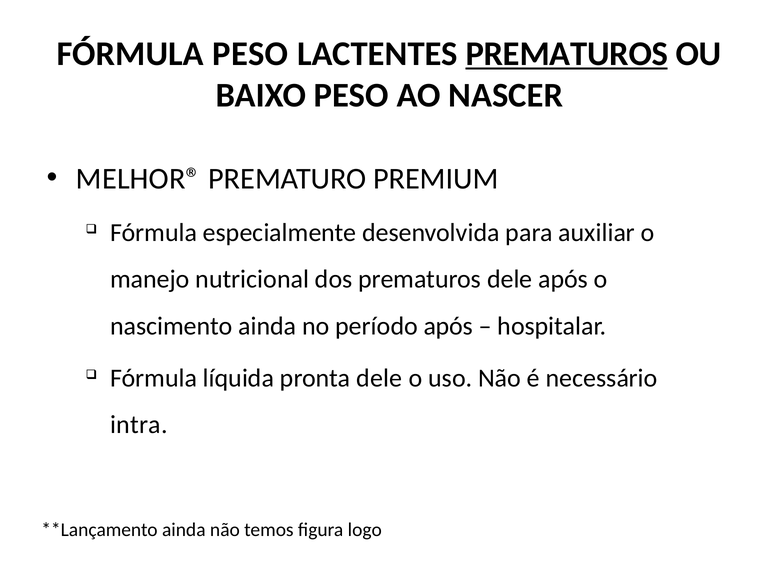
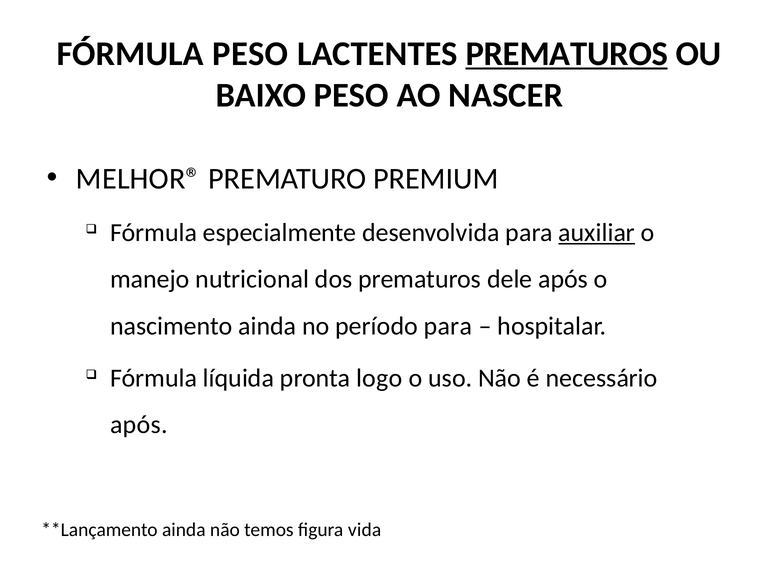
auxiliar underline: none -> present (597, 233)
período após: após -> para (448, 326)
pronta dele: dele -> logo (379, 378)
intra: intra -> após (139, 425)
logo: logo -> vida (365, 530)
